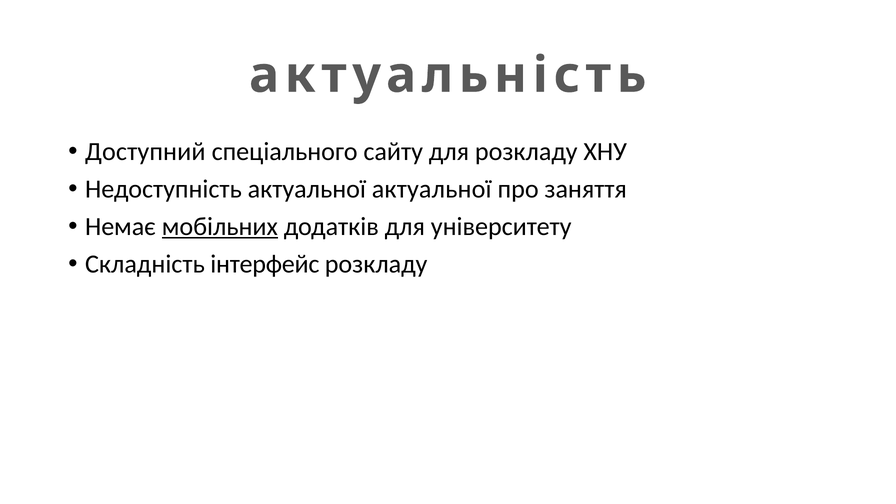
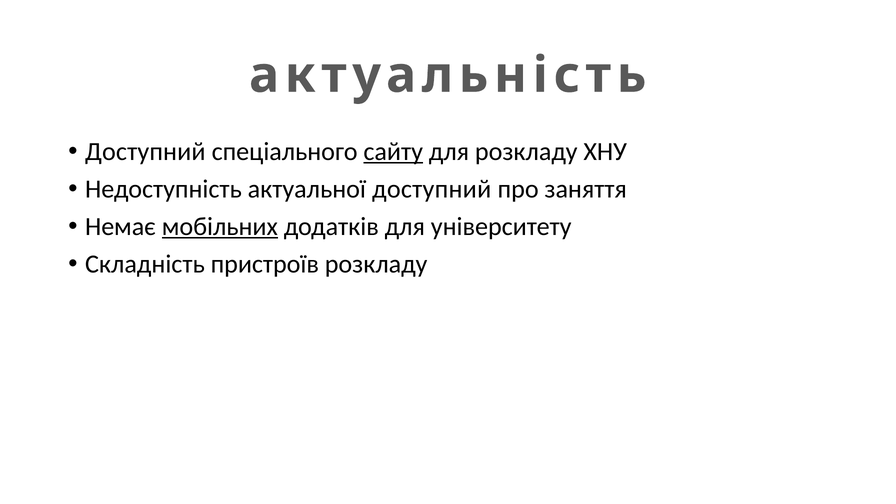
сайту underline: none -> present (393, 151)
актуальної актуальної: актуальної -> доступний (432, 189)
інтерфейс: інтерфейс -> пристроїв (265, 264)
